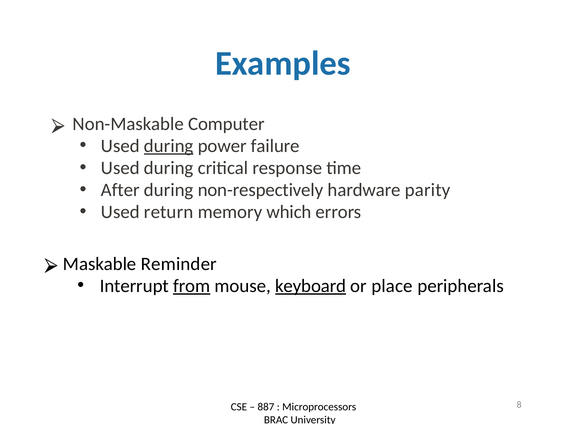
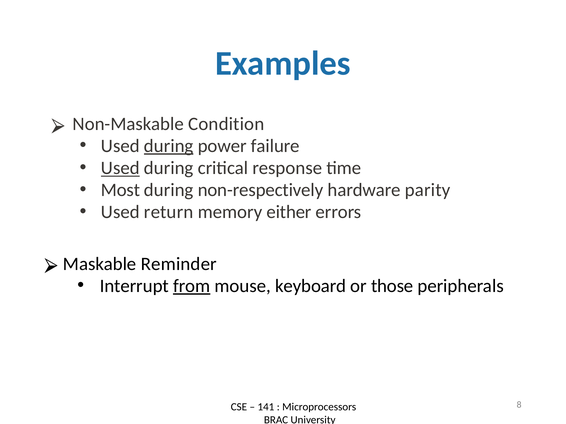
Computer: Computer -> Condition (226, 124)
Used underline: none -> present (120, 168)
After: After -> Most (120, 190)
which: which -> either (289, 212)
keyboard underline: present -> none (311, 286)
place: place -> those (392, 286)
887: 887 -> 141 (266, 407)
